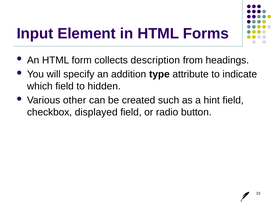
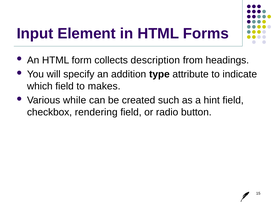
hidden: hidden -> makes (104, 86)
other: other -> while (75, 100)
displayed: displayed -> rendering (96, 112)
